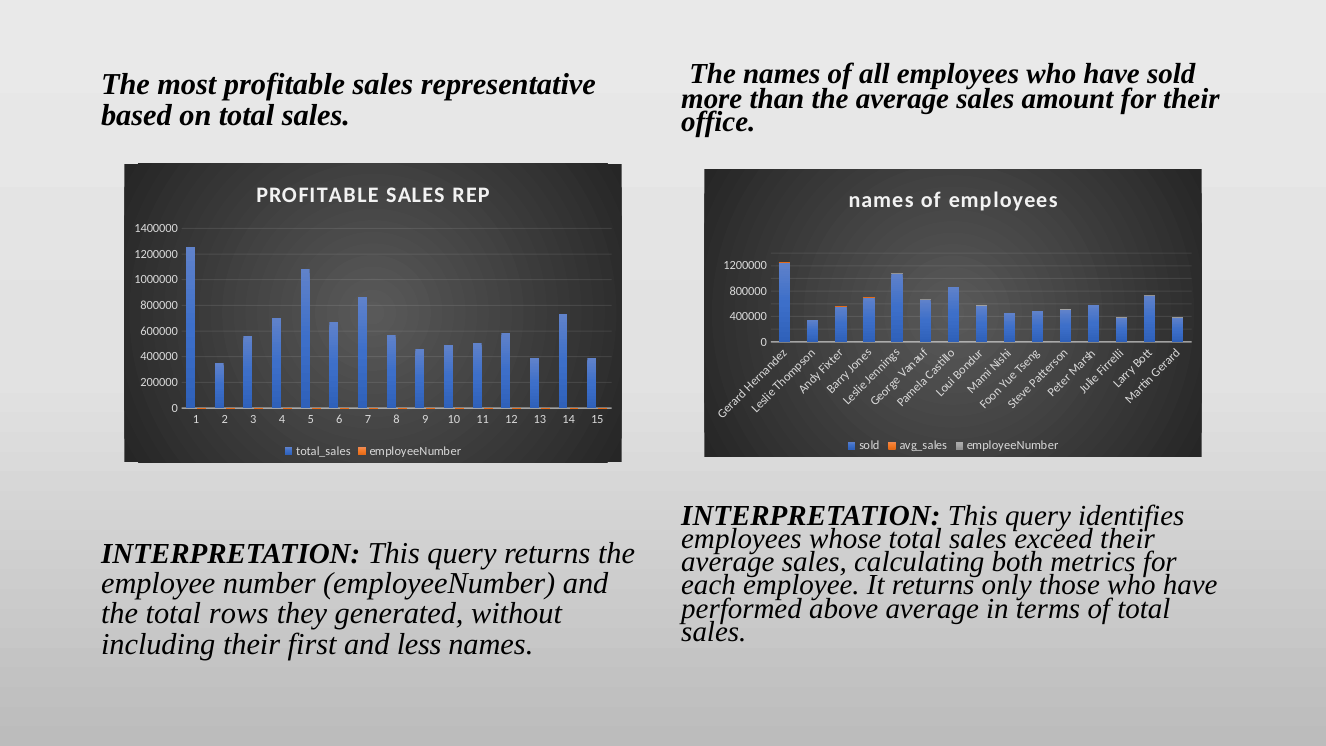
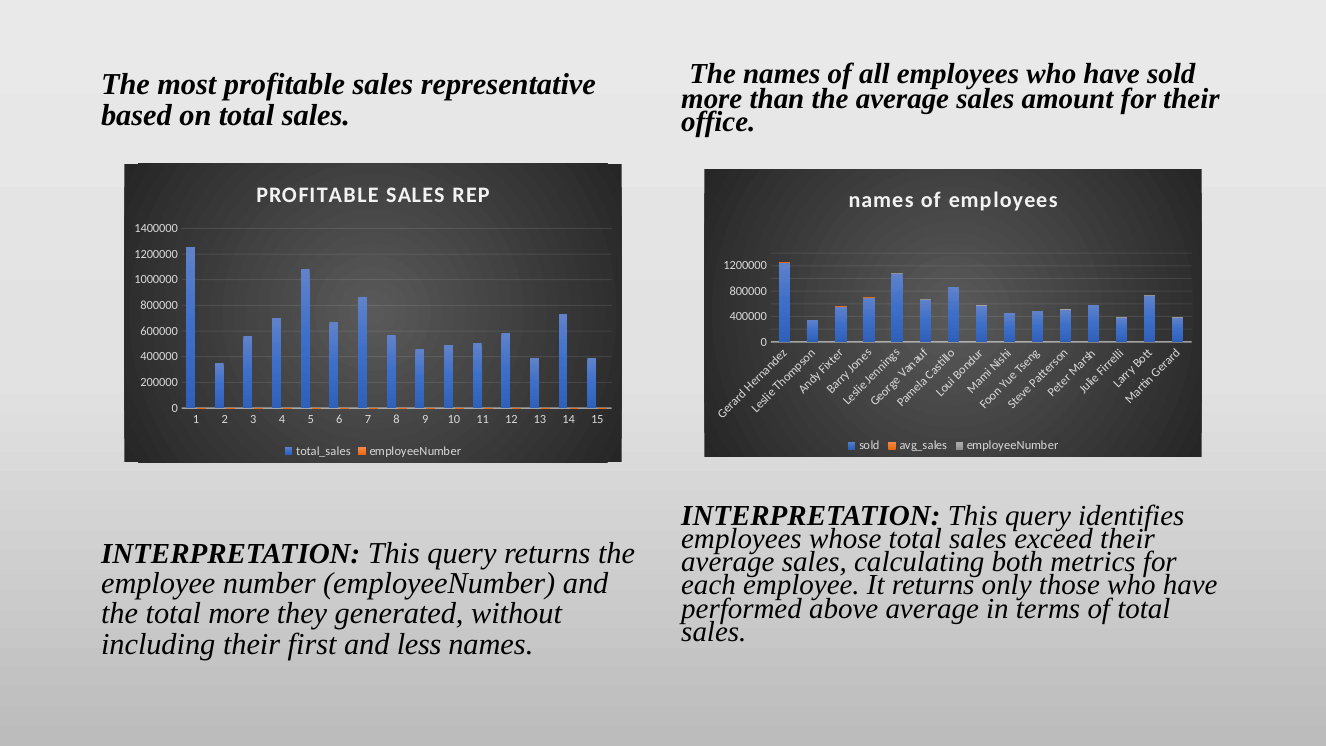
total rows: rows -> more (239, 614)
